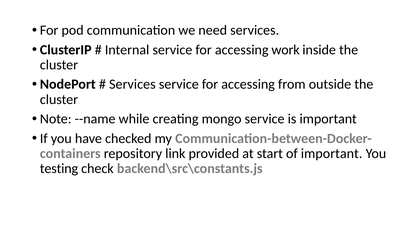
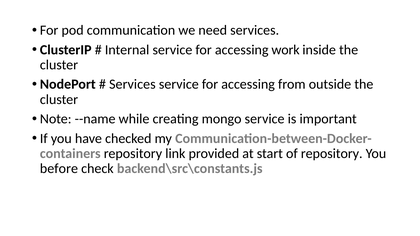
of important: important -> repository (332, 154)
testing: testing -> before (59, 169)
